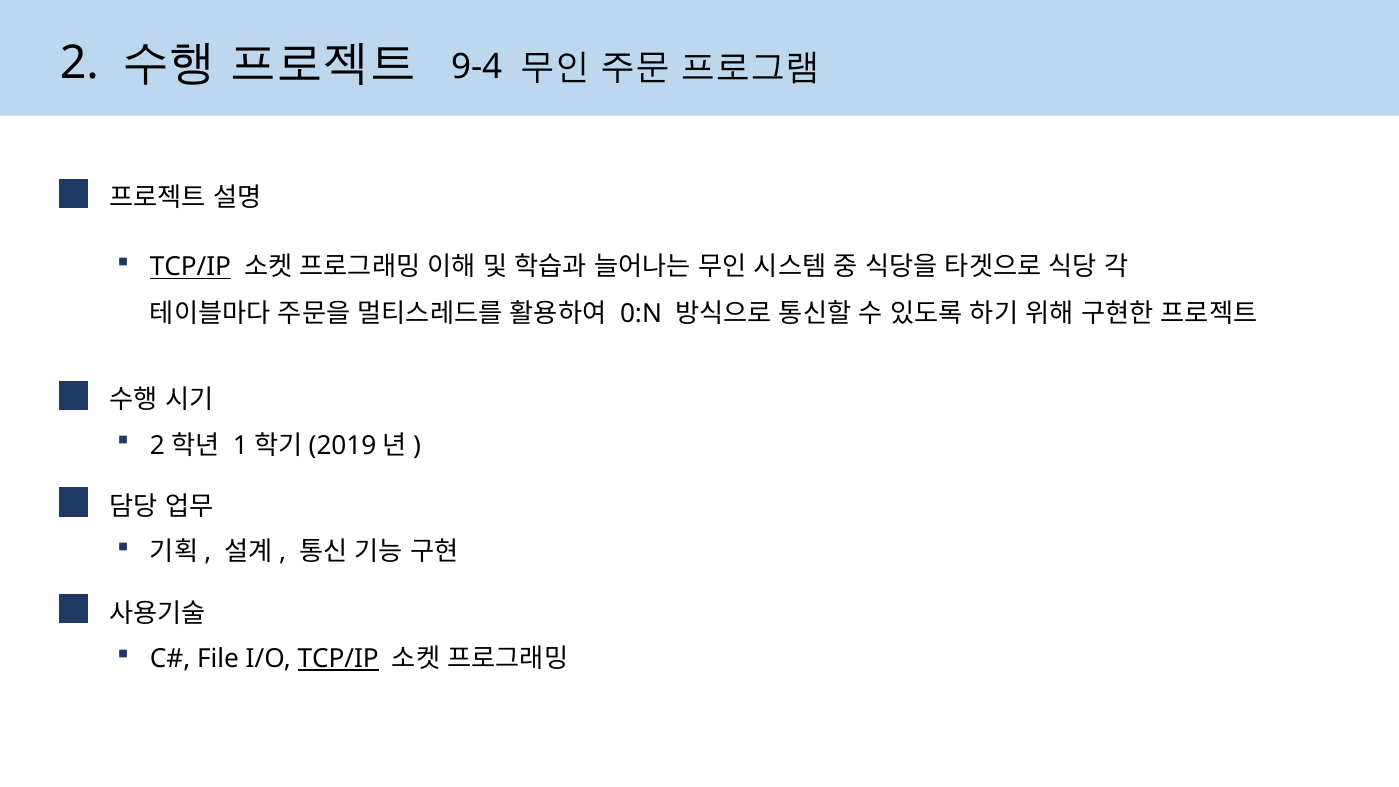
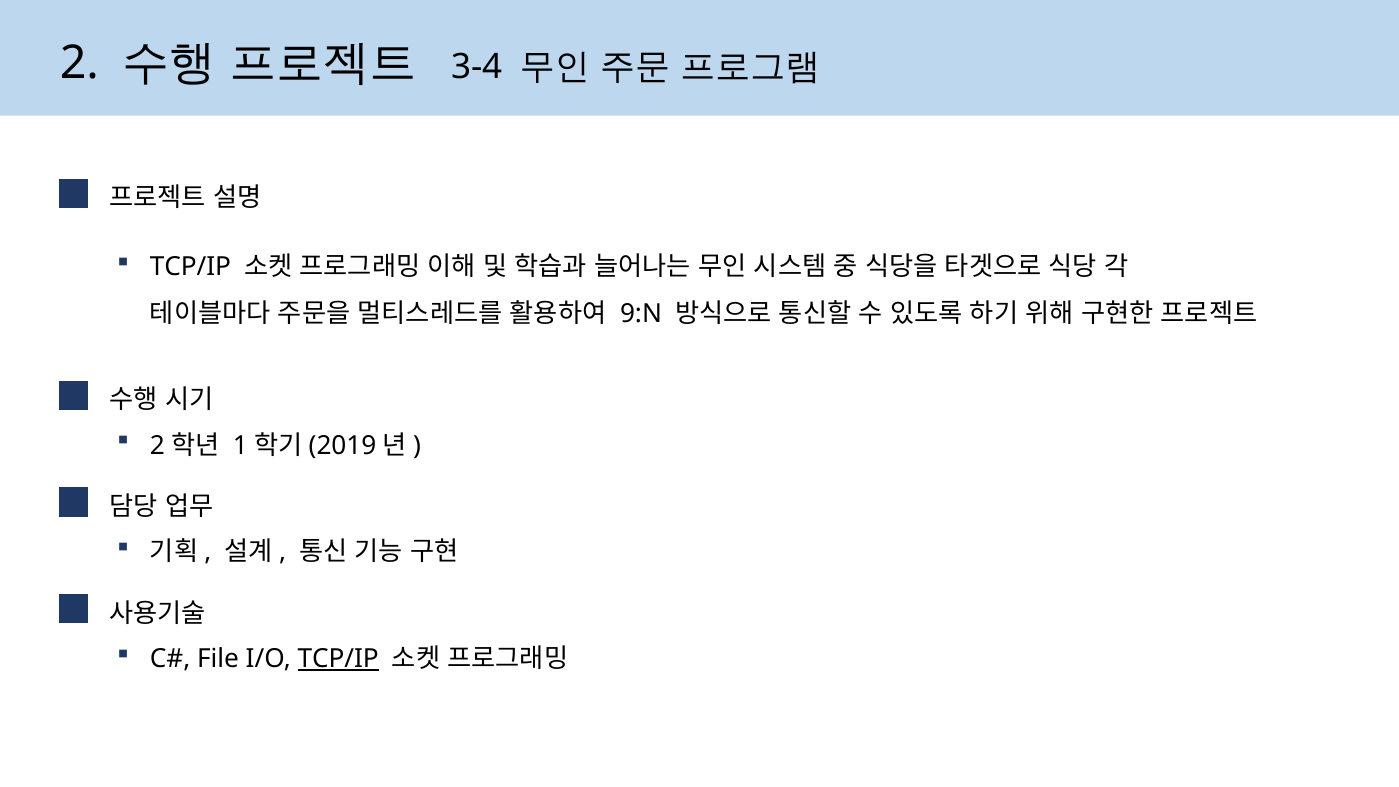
9-4: 9-4 -> 3-4 (477, 67)
TCP/IP underline: present -> none (190, 267)
0:N: 0:N -> 9:N (641, 314)
